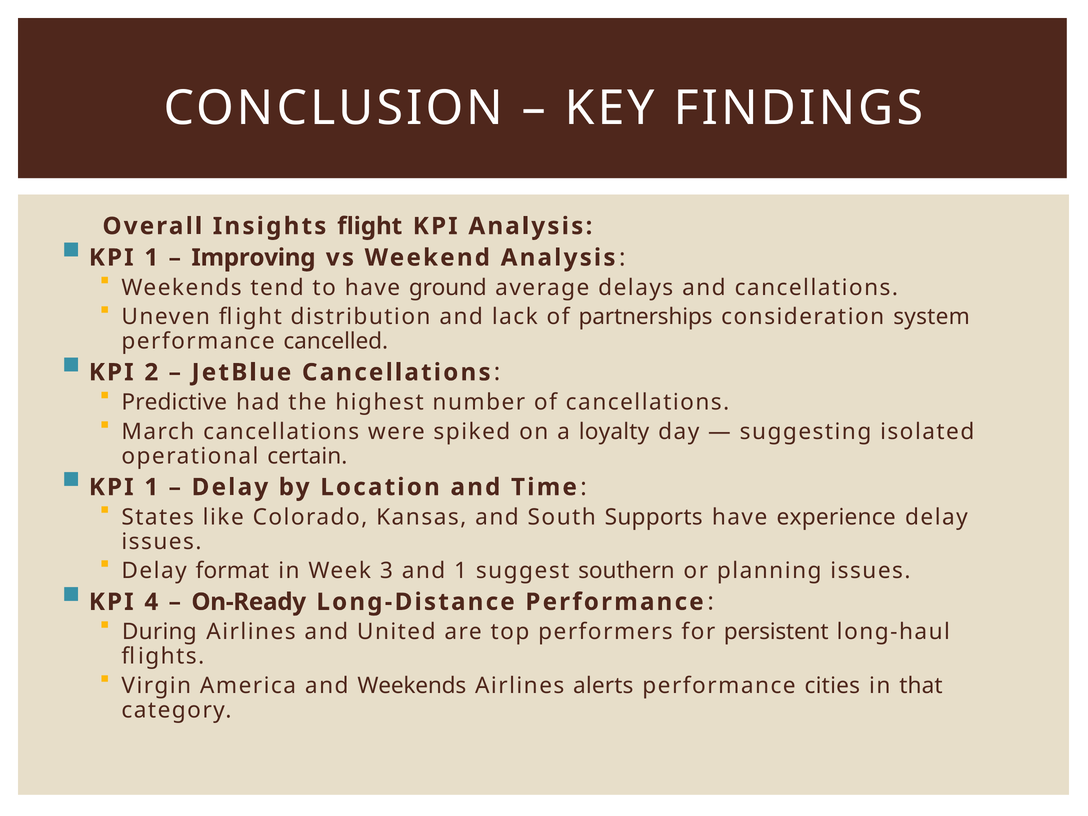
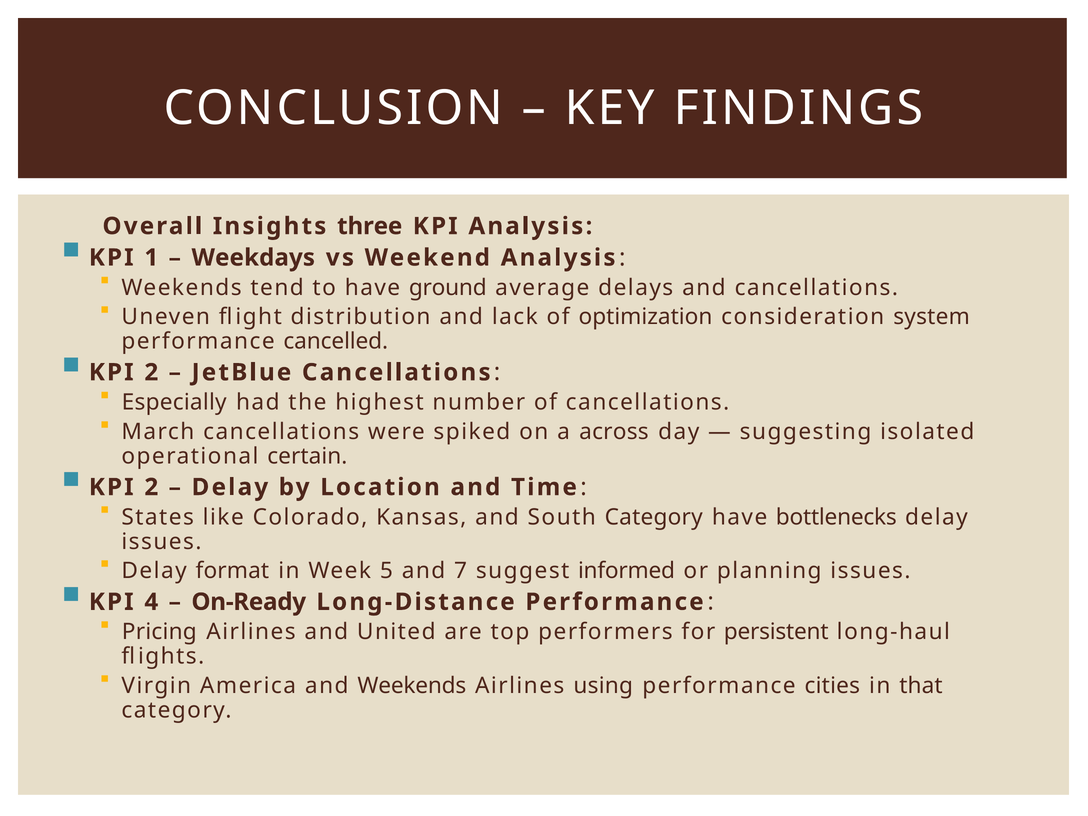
Insights flight: flight -> three (370, 226)
Improving: Improving -> Weekdays (253, 258)
partnerships: partnerships -> optimization (645, 317)
Predictive: Predictive -> Especially (174, 402)
loyalty: loyalty -> across (614, 432)
1: 1 -> 2 (151, 487)
South Supports: Supports -> Category (654, 517)
experience: experience -> bottlenecks (836, 517)
3: 3 -> 5 (386, 571)
and 1: 1 -> 7 (461, 571)
southern: southern -> informed (627, 571)
During: During -> Pricing (159, 632)
alerts: alerts -> using (603, 686)
